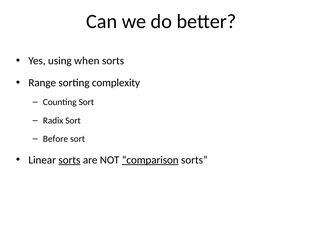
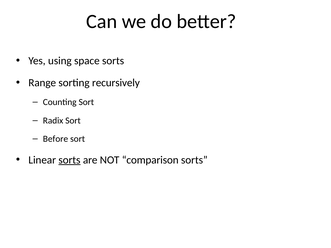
when: when -> space (87, 61)
complexity: complexity -> recursively (116, 83)
comparison underline: present -> none (150, 160)
